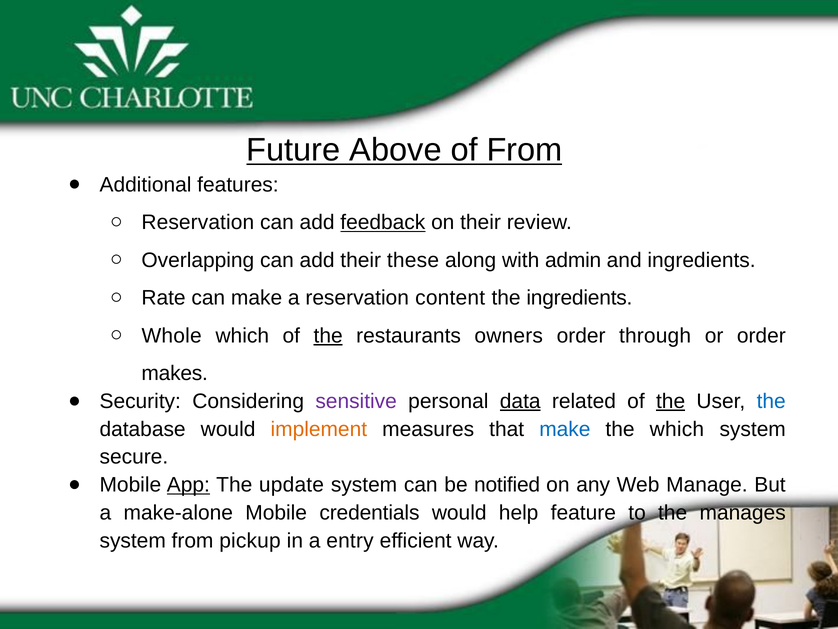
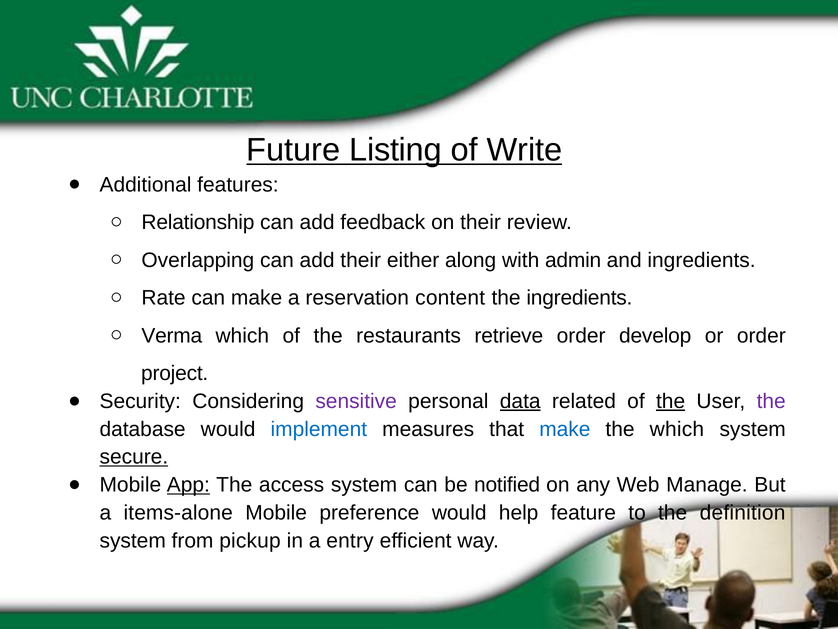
Above: Above -> Listing (396, 150)
of From: From -> Write (524, 150)
Reservation: Reservation -> Relationship (198, 222)
feedback underline: present -> none (383, 222)
these: these -> either (413, 260)
Whole: Whole -> Verma (172, 335)
the underline: present -> none (328, 335)
owners: owners -> retrieve (509, 335)
through: through -> develop (655, 335)
makes: makes -> project (175, 373)
the colour: blue -> purple (771, 401)
implement colour: orange -> blue (319, 429)
secure underline: none -> present (134, 457)
update: update -> access (292, 485)
make-alone: make-alone -> items-alone (178, 512)
credentials: credentials -> preference (369, 512)
manages: manages -> definition (743, 512)
